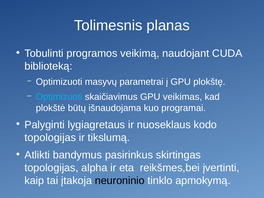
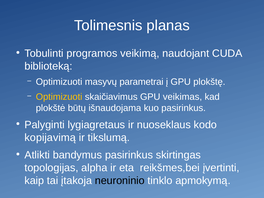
Optimizuoti colour: light blue -> yellow (59, 97)
kuo programai: programai -> pasirinkus (184, 108)
topologijas: topologijas -> kopijavimą (50, 138)
